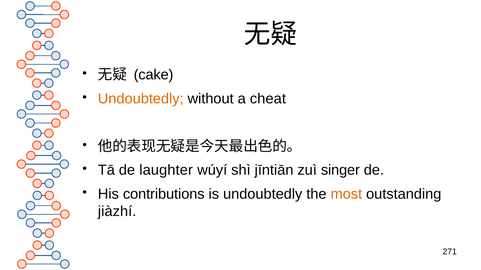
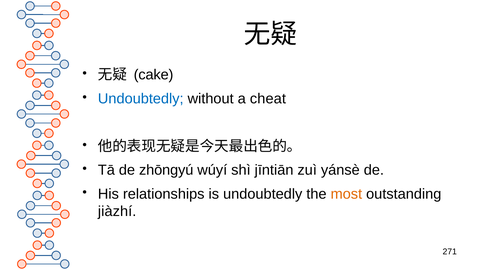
Undoubtedly colour: orange -> blue (141, 99)
laughter: laughter -> zhōngyú (166, 171)
singer: singer -> yánsè (340, 171)
contributions: contributions -> relationships (164, 194)
